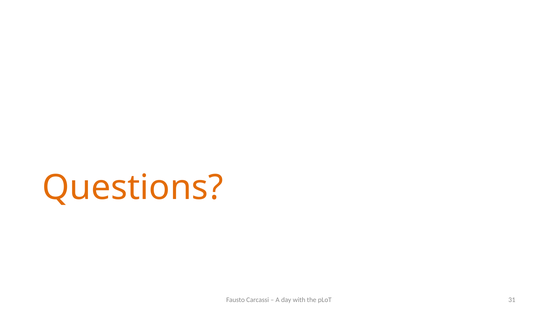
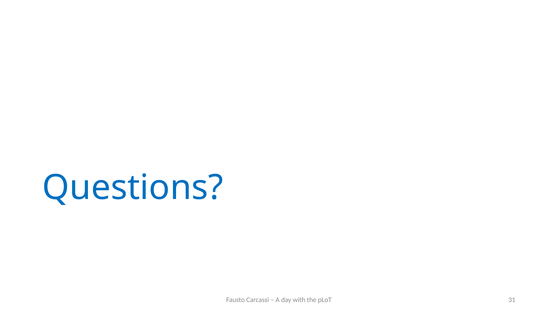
Questions colour: orange -> blue (133, 188)
